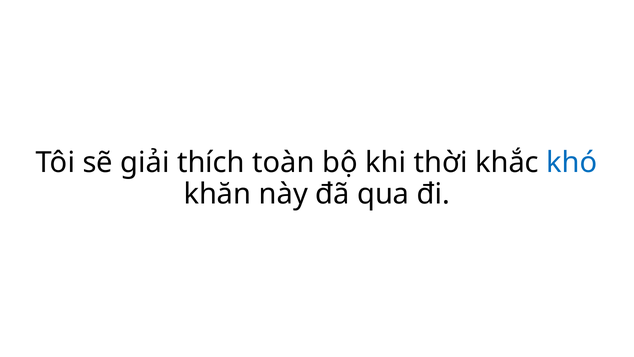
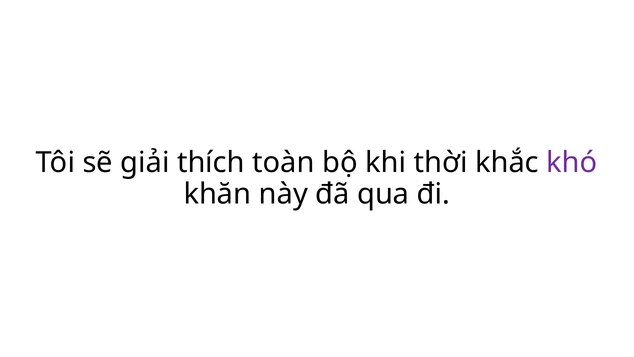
khó colour: blue -> purple (572, 162)
